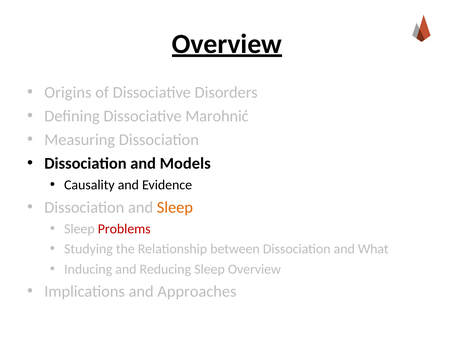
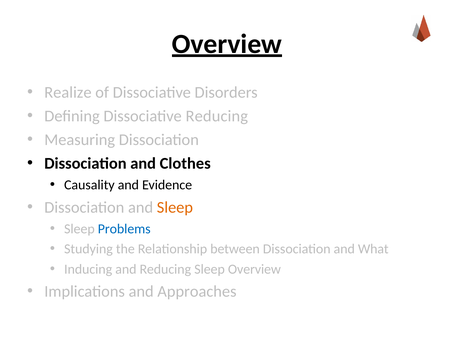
Origins: Origins -> Realize (68, 93)
Dissociative Marohnić: Marohnić -> Reducing (217, 116)
Models: Models -> Clothes (185, 164)
Problems colour: red -> blue (124, 229)
